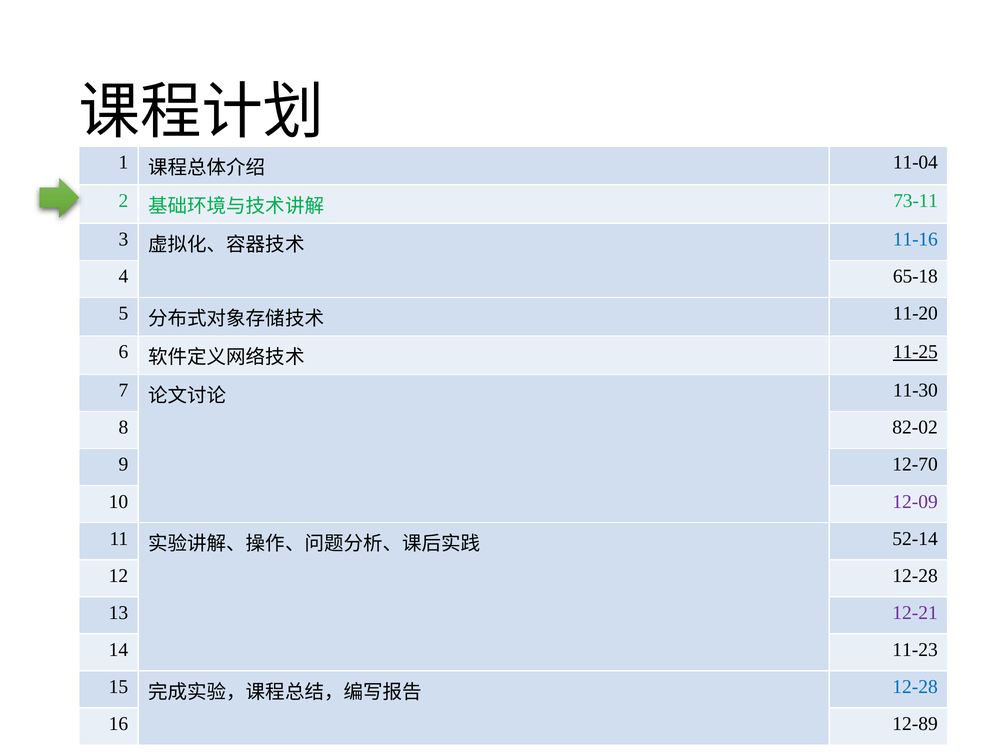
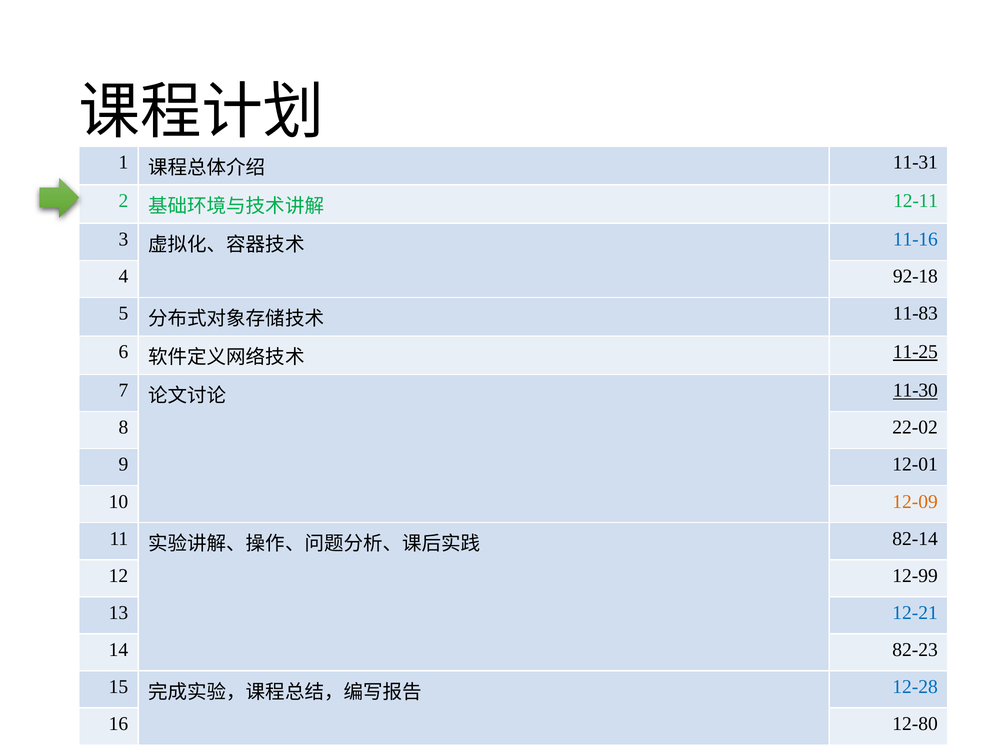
11-04: 11-04 -> 11-31 (915, 162)
73-11: 73-11 -> 12-11 (916, 201)
65-18: 65-18 -> 92-18 (915, 276)
11-20: 11-20 -> 11-83 (915, 313)
11-30 underline: none -> present (915, 390)
82-02: 82-02 -> 22-02 (915, 427)
12-70: 12-70 -> 12-01 (915, 464)
12-09 colour: purple -> orange (915, 501)
52-14: 52-14 -> 82-14 (915, 538)
12 12-28: 12-28 -> 12-99 (915, 575)
12-21 colour: purple -> blue (915, 612)
11-23: 11-23 -> 82-23 (915, 649)
12-89: 12-89 -> 12-80 (915, 723)
